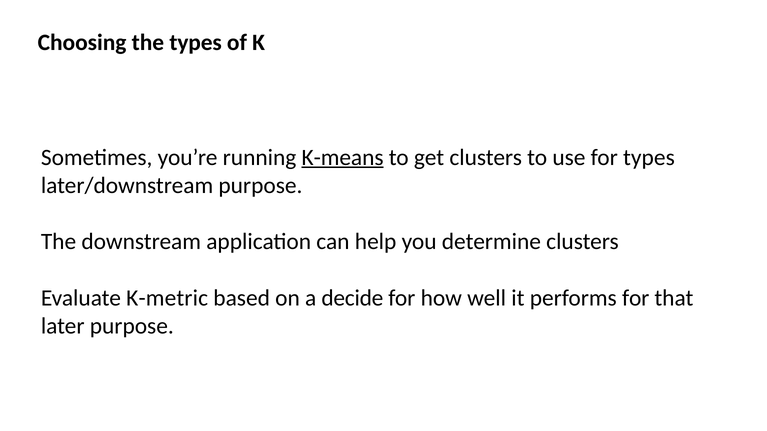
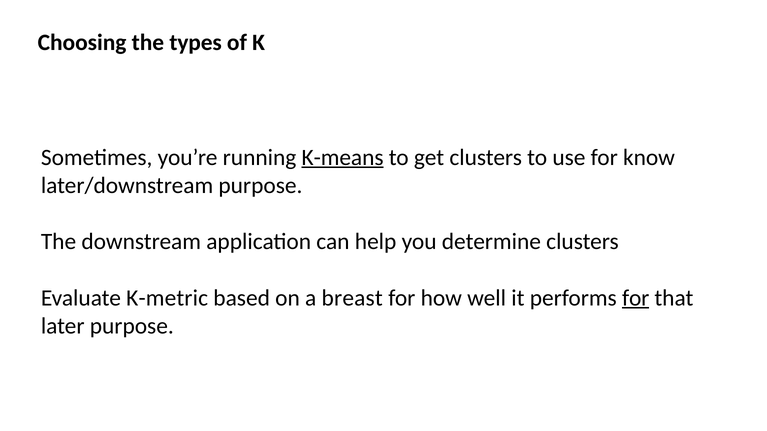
for types: types -> know (649, 157)
decide: decide -> breast (352, 298)
for underline: none -> present (636, 298)
